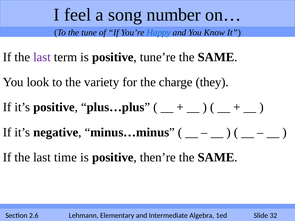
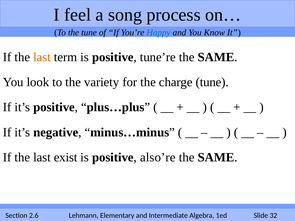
number: number -> process (174, 15)
last colour: purple -> orange (42, 57)
charge they: they -> tune (212, 82)
time: time -> exist (66, 157)
then’re: then’re -> also’re (158, 157)
